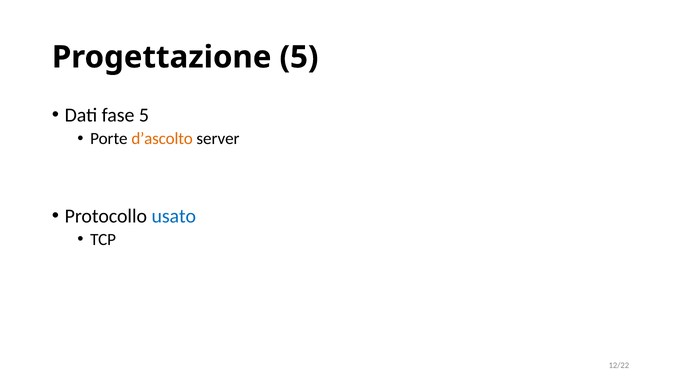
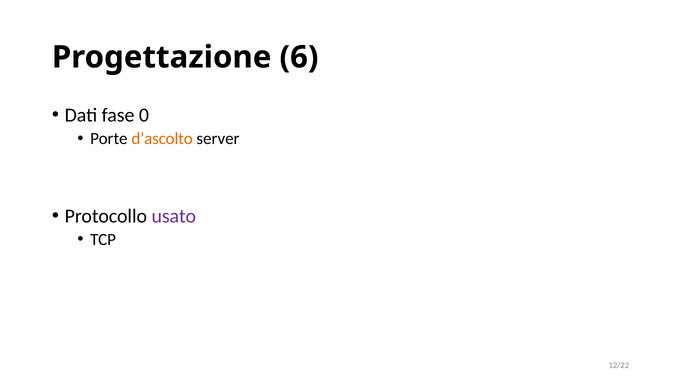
Progettazione 5: 5 -> 6 (299, 57)
fase 5: 5 -> 0 (144, 115)
usato colour: blue -> purple (174, 216)
